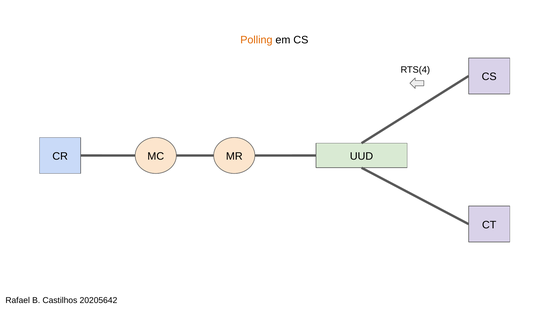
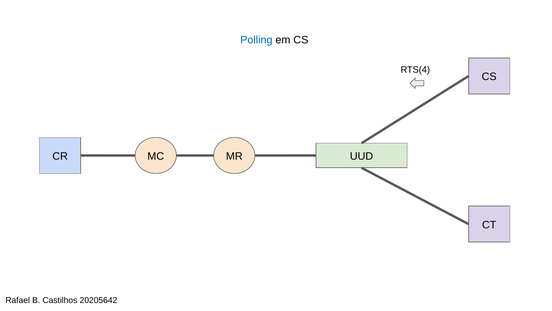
Polling colour: orange -> blue (256, 40)
